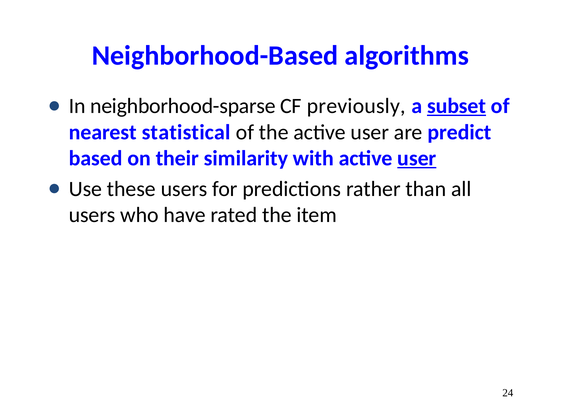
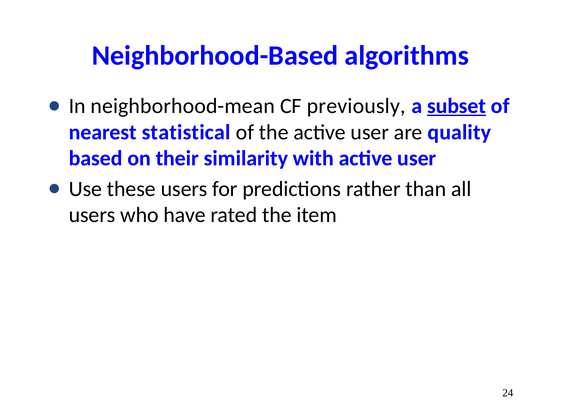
neighborhood-sparse: neighborhood-sparse -> neighborhood-mean (183, 106)
predict: predict -> quality (459, 132)
user underline: present -> none (417, 159)
